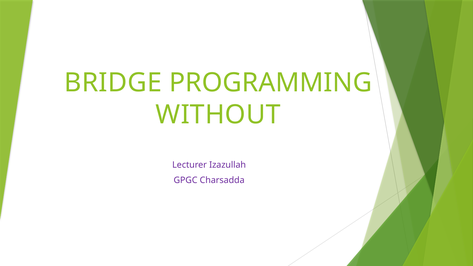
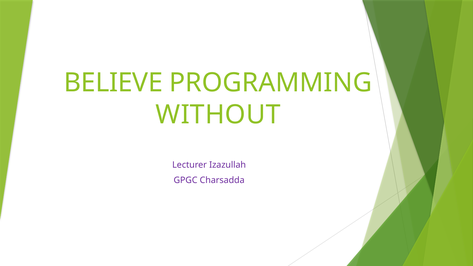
BRIDGE: BRIDGE -> BELIEVE (113, 83)
